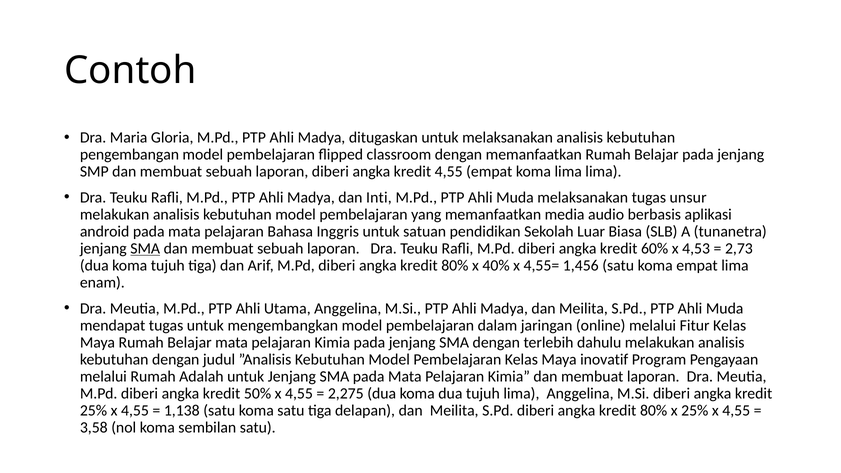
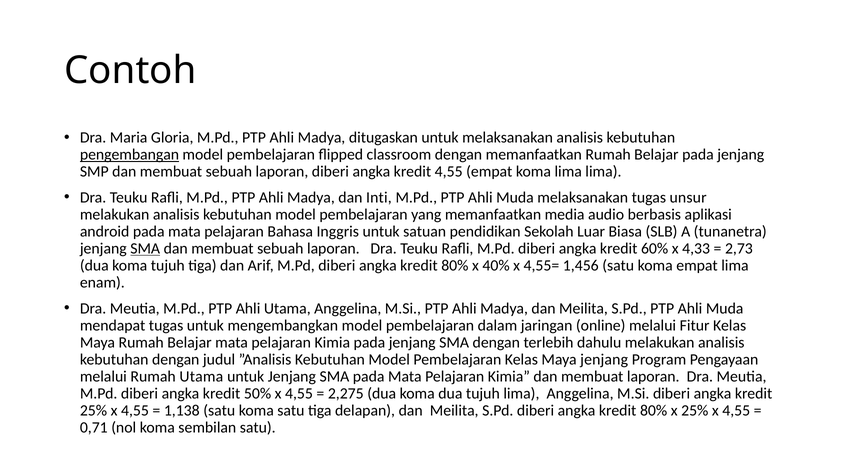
pengembangan underline: none -> present (129, 155)
4,53: 4,53 -> 4,33 (696, 248)
Maya inovatif: inovatif -> jenjang (604, 359)
Rumah Adalah: Adalah -> Utama (201, 376)
3,58: 3,58 -> 0,71 (94, 428)
